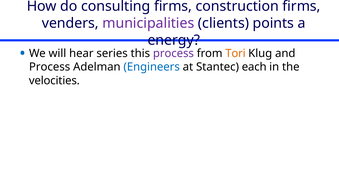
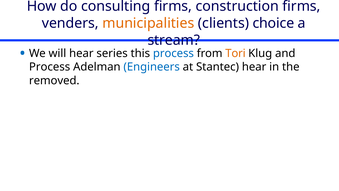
municipalities colour: purple -> orange (148, 23)
points: points -> choice (273, 23)
energy: energy -> stream (174, 40)
process colour: purple -> blue (173, 53)
Stantec each: each -> hear (254, 67)
velocities: velocities -> removed (54, 80)
